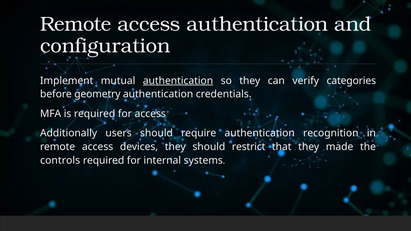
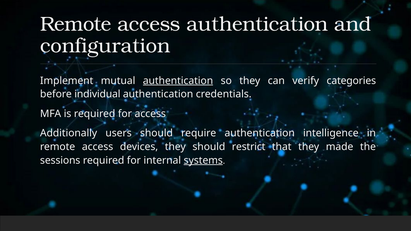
geometry: geometry -> individual (97, 94)
recognition: recognition -> intelligence (331, 133)
controls: controls -> sessions (60, 160)
systems underline: none -> present (203, 160)
